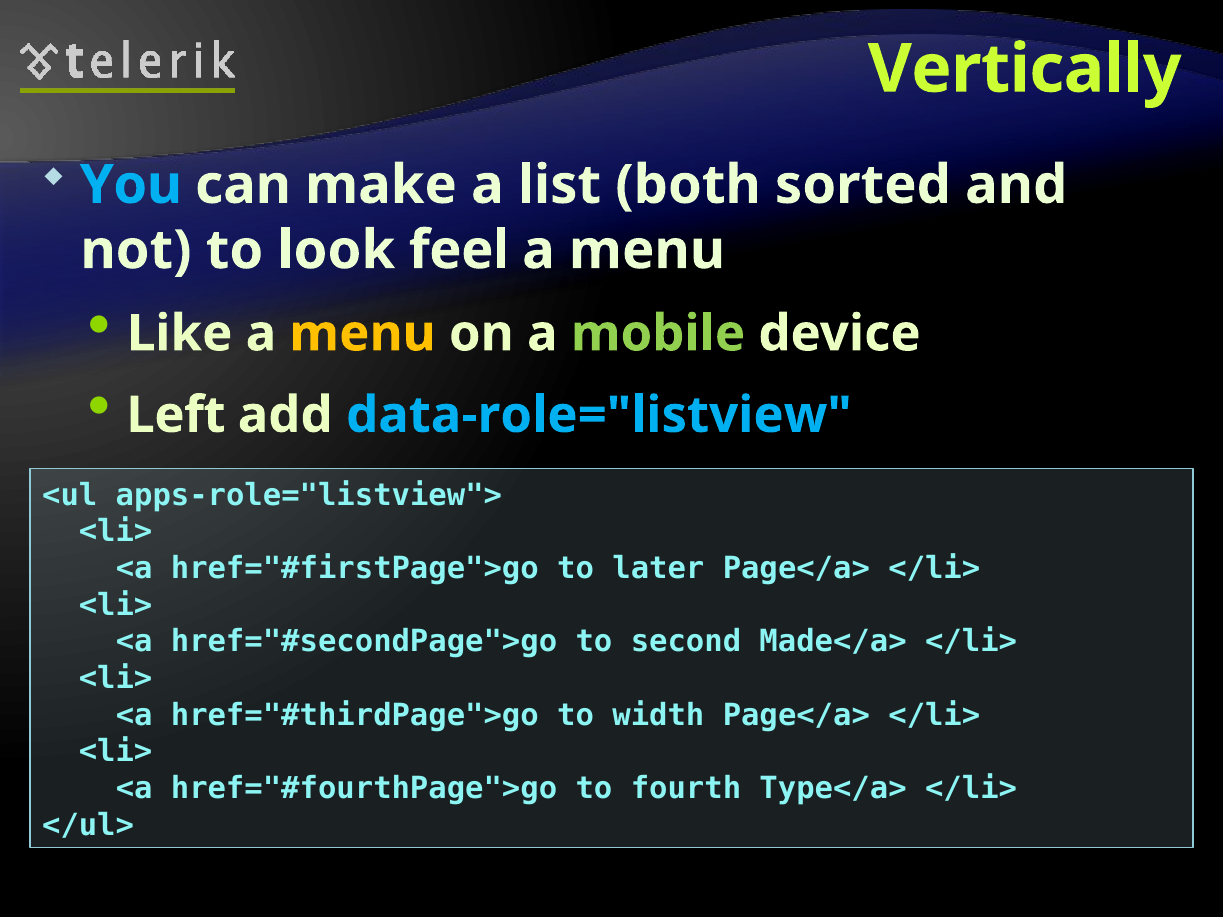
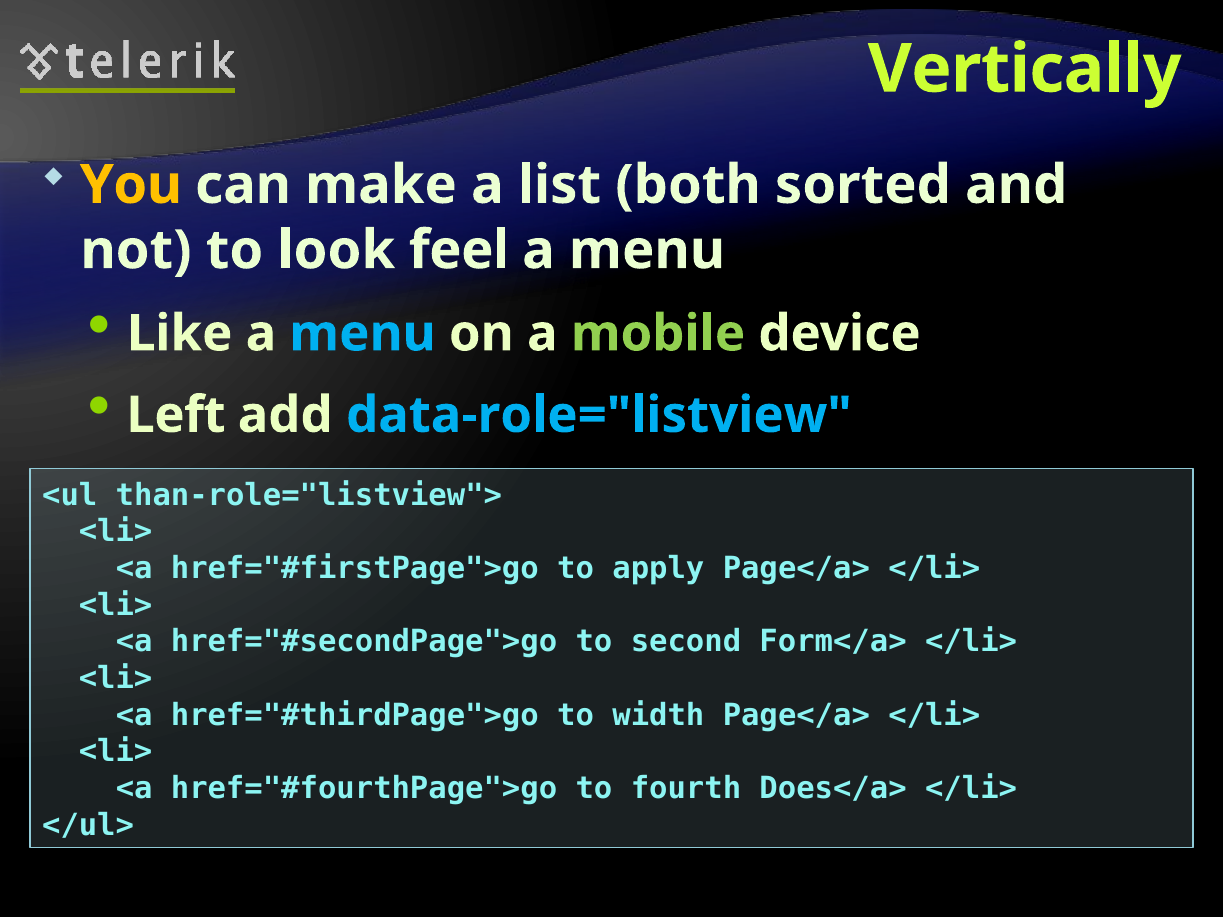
You colour: light blue -> yellow (131, 185)
menu colour: yellow -> light blue (363, 334)
apps-role="listview">: apps-role="listview"> -> than-role="listview"> (309, 495)
later: later -> apply (658, 569)
Made</a>: Made</a> -> Form</a> (833, 642)
Type</a>: Type</a> -> Does</a> (833, 789)
